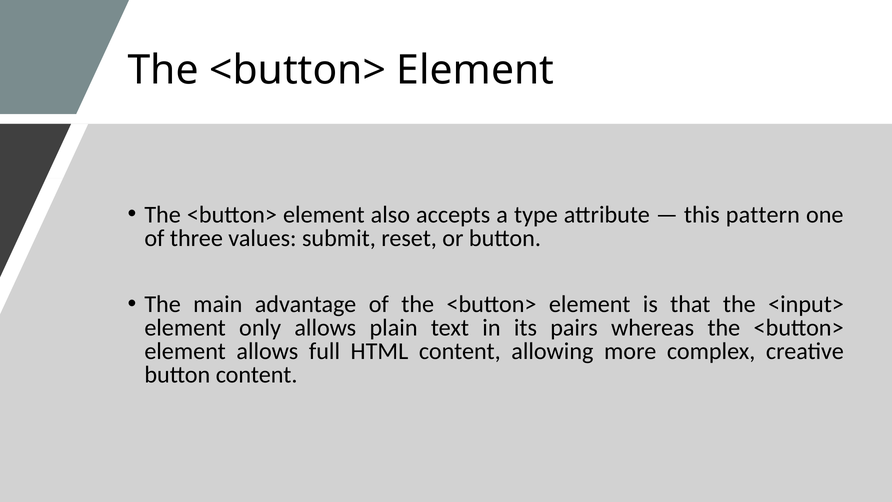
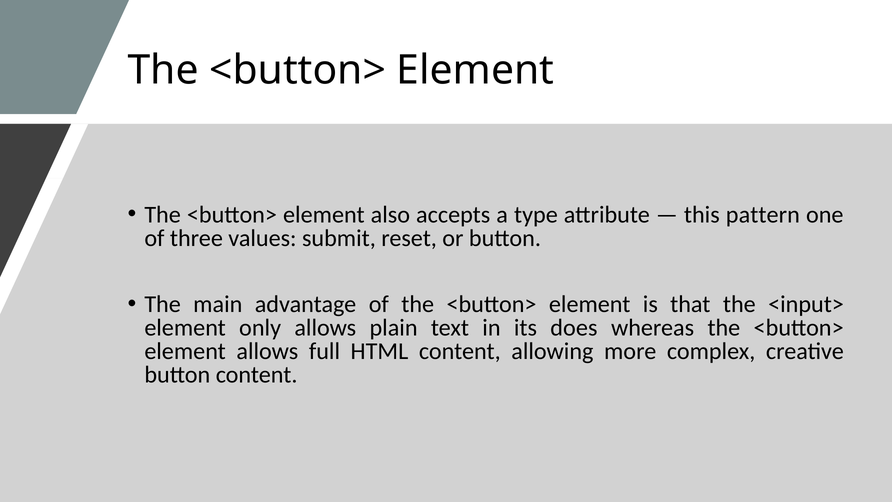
pairs: pairs -> does (574, 328)
